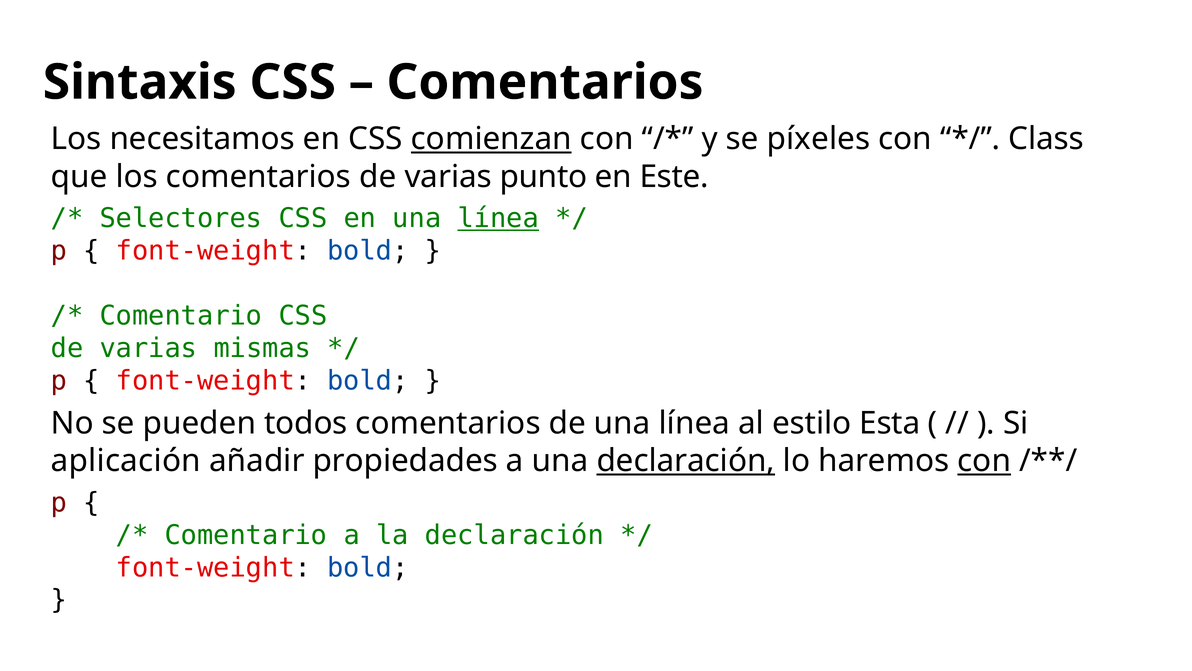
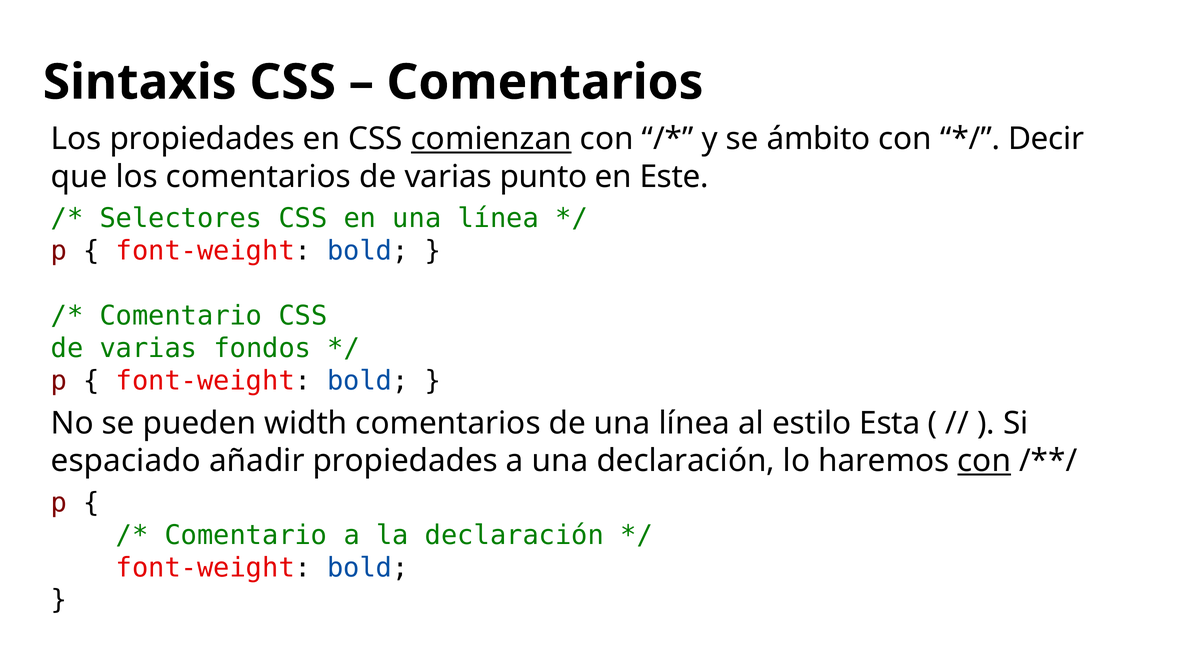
Los necesitamos: necesitamos -> propiedades (202, 139)
píxeles: píxeles -> ámbito (819, 139)
Class: Class -> Decir (1046, 139)
línea underline: present -> none (498, 218)
mismas: mismas -> fondos (262, 348)
todos: todos -> width (306, 423)
aplicación: aplicación -> espaciado (126, 461)
declaración underline: present -> none (686, 461)
